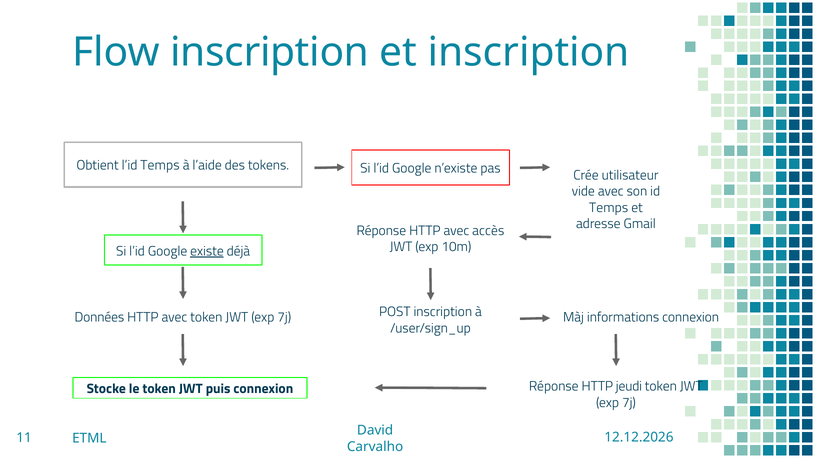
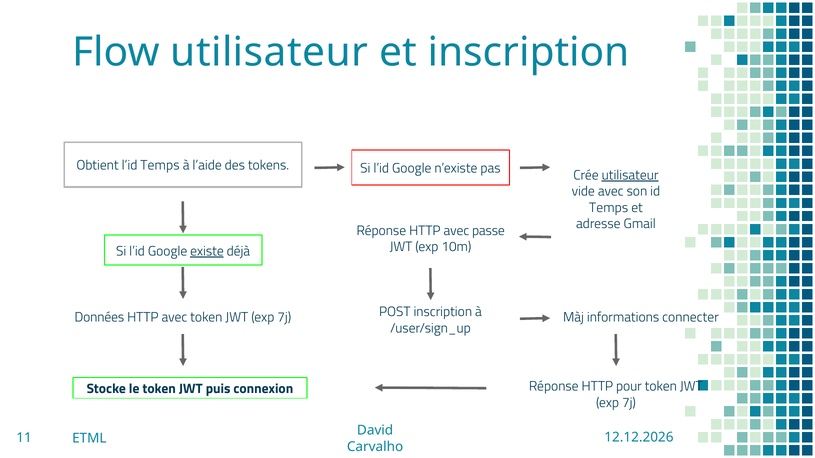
Flow inscription: inscription -> utilisateur (269, 53)
utilisateur underline: none -> present (630, 175)
accès: accès -> passe (488, 231)
informations connexion: connexion -> connecter (690, 317)
jeudi: jeudi -> pour (629, 387)
